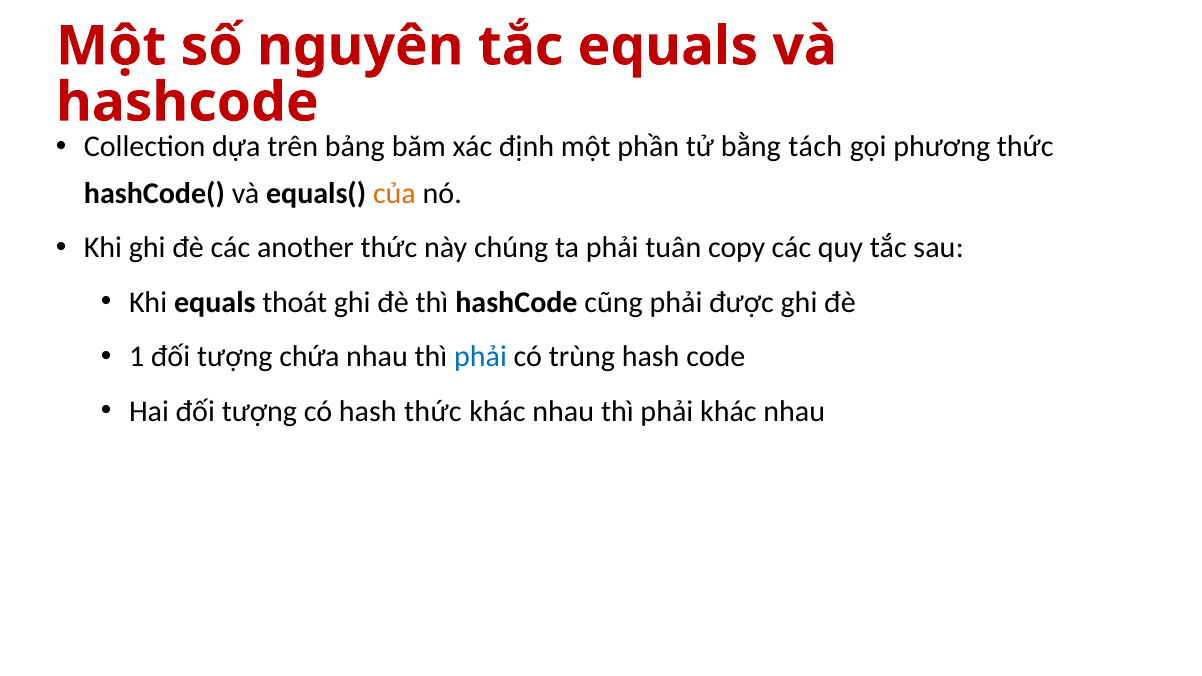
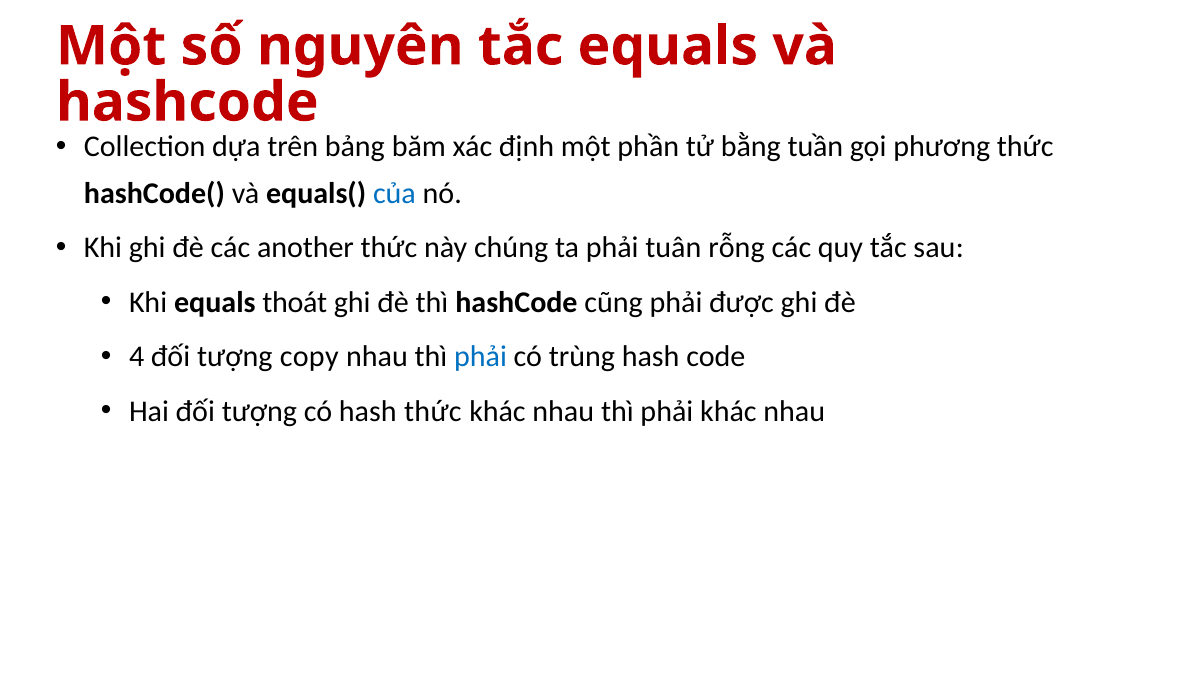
tách: tách -> tuần (815, 147)
của colour: orange -> blue (394, 194)
copy: copy -> rỗng (736, 248)
1: 1 -> 4 (137, 357)
chứa: chứa -> copy (309, 357)
